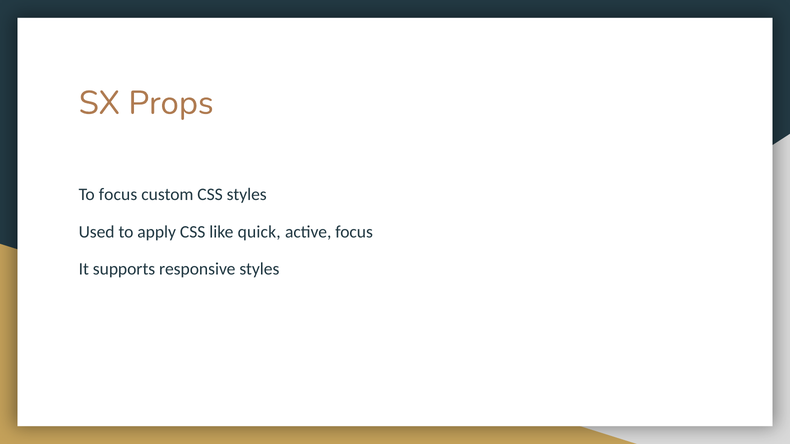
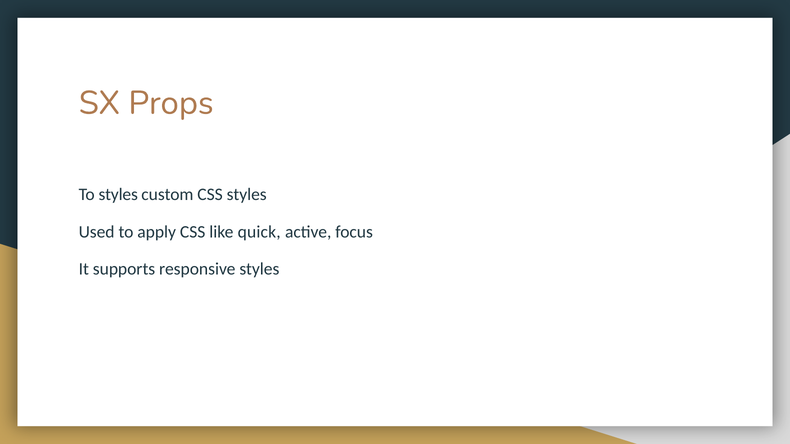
To focus: focus -> styles (118, 195)
